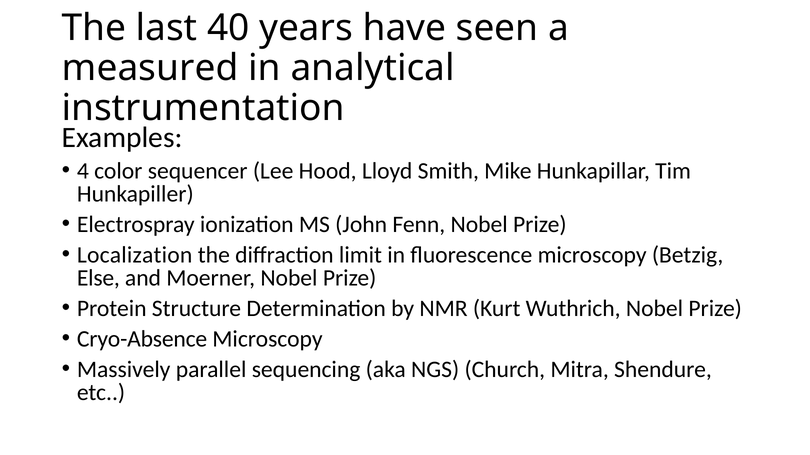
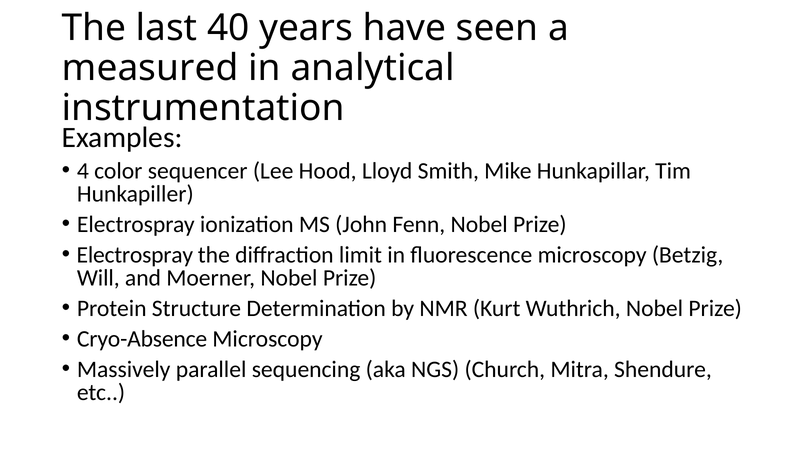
Localization: Localization -> Electrospray (135, 255)
Else: Else -> Will (98, 278)
